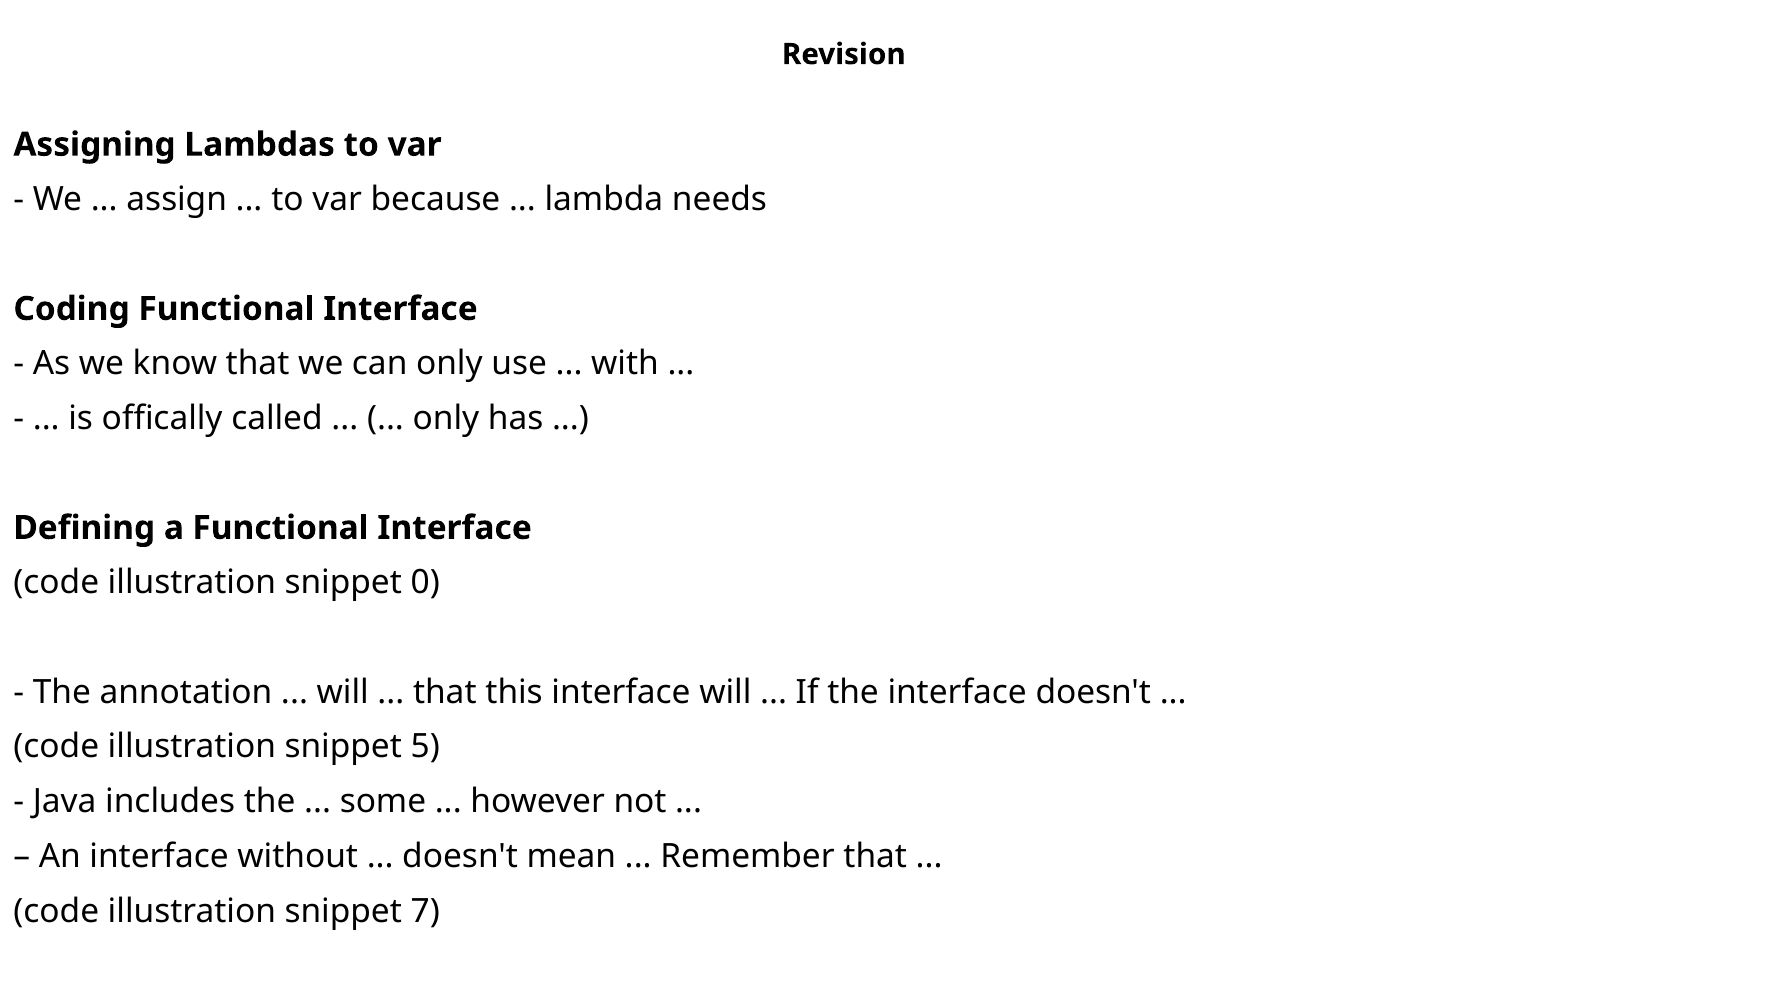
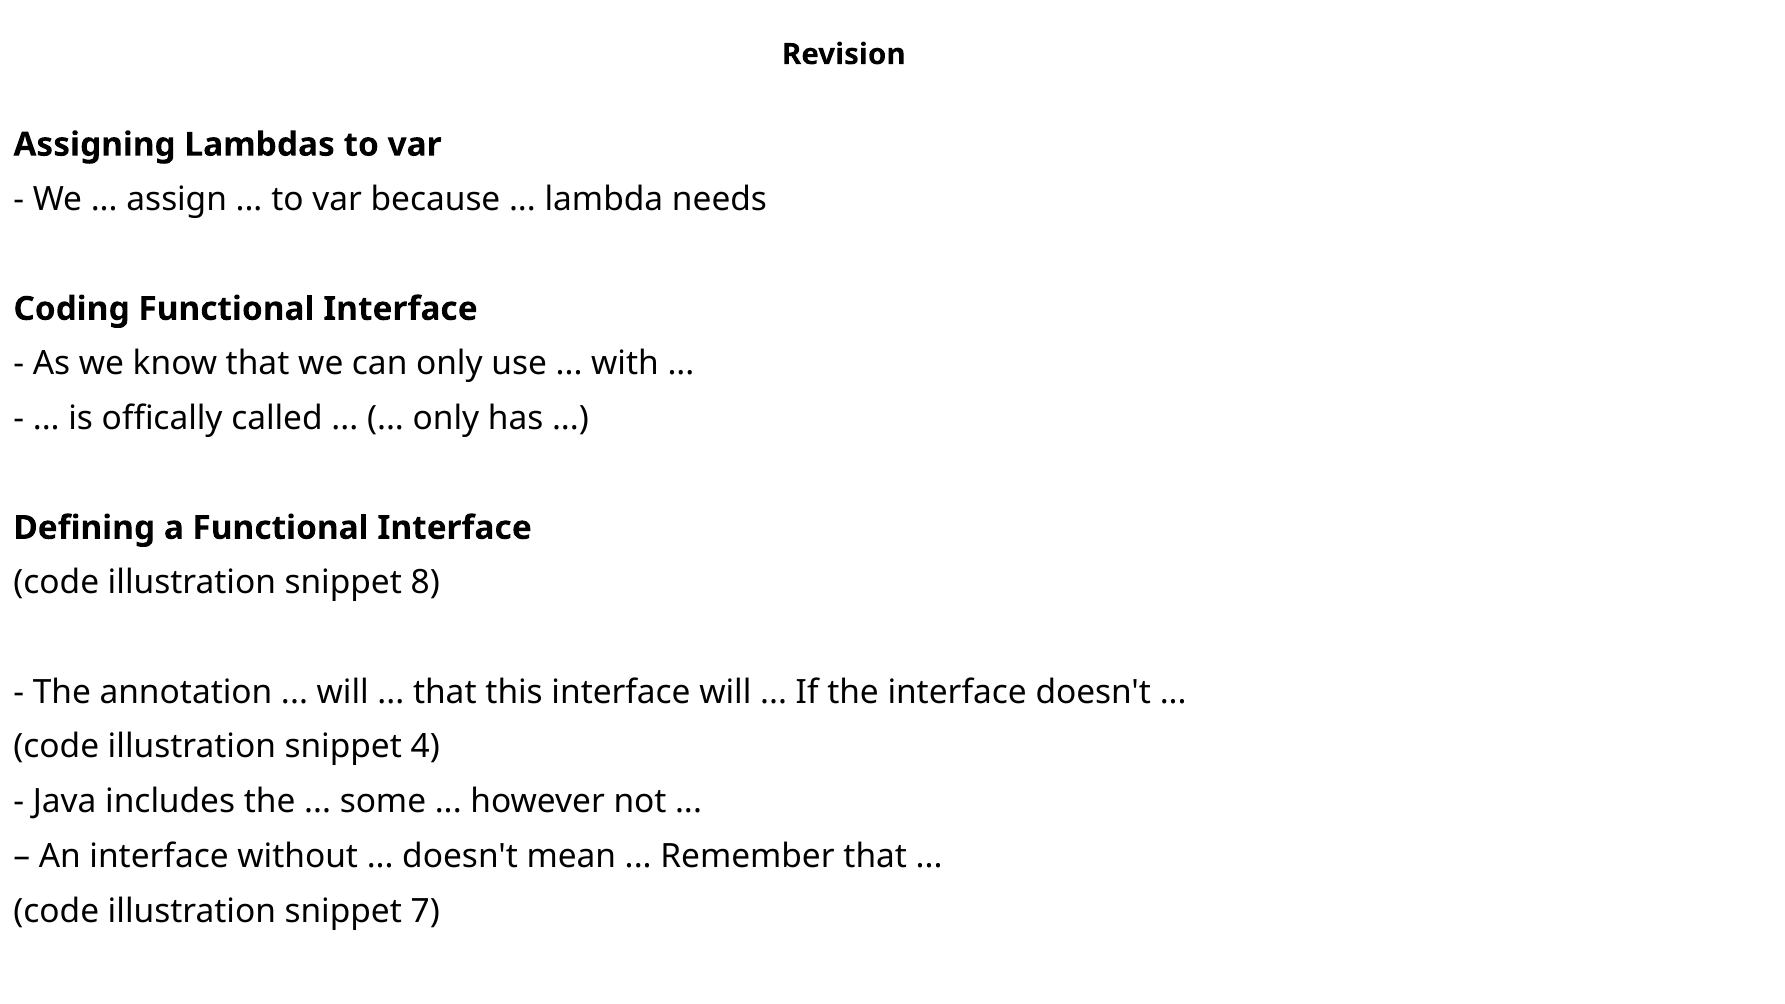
0: 0 -> 8 (425, 583)
5: 5 -> 4 (425, 747)
